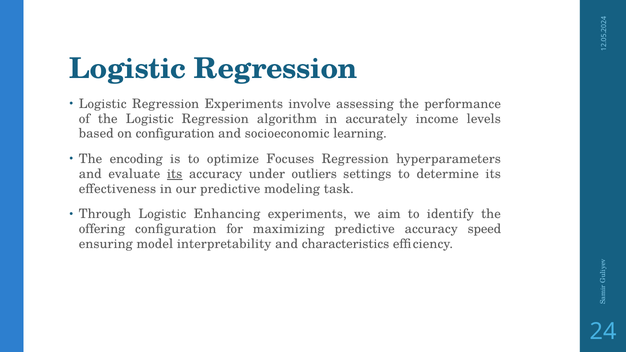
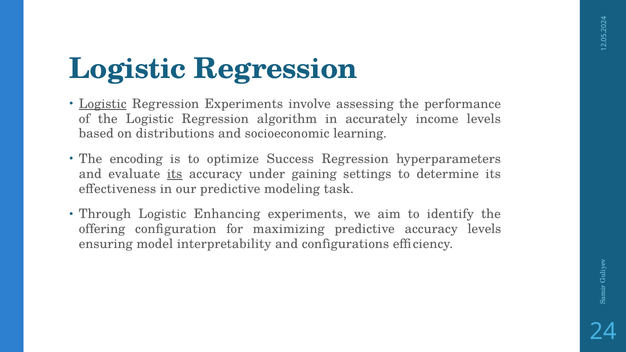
Logistic underline: none -> present (103, 104)
on configuration: configuration -> distributions (175, 134)
Focuses: Focuses -> Success (290, 159)
outliers: outliers -> gaining (314, 174)
accuracy speed: speed -> levels (484, 229)
characteristics: characteristics -> configurations (345, 244)
